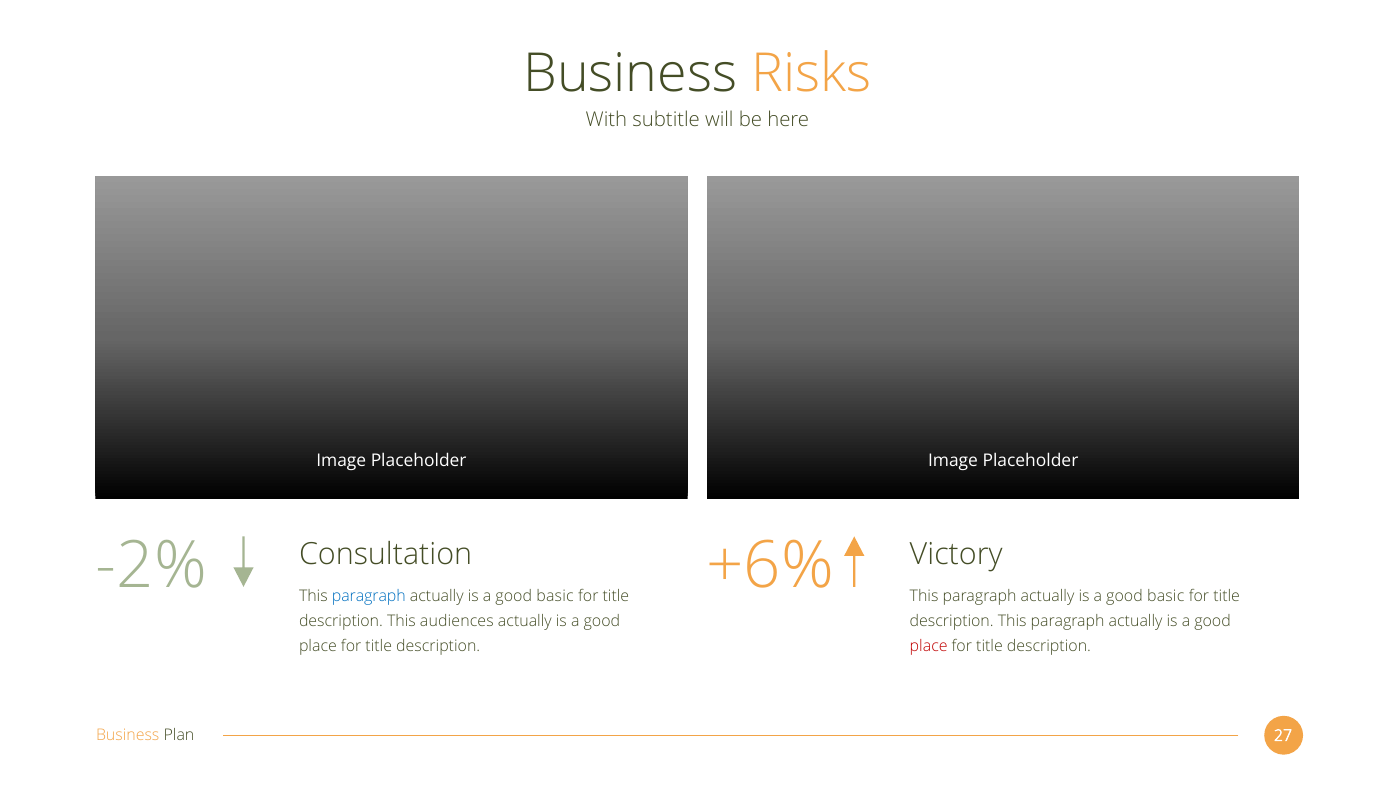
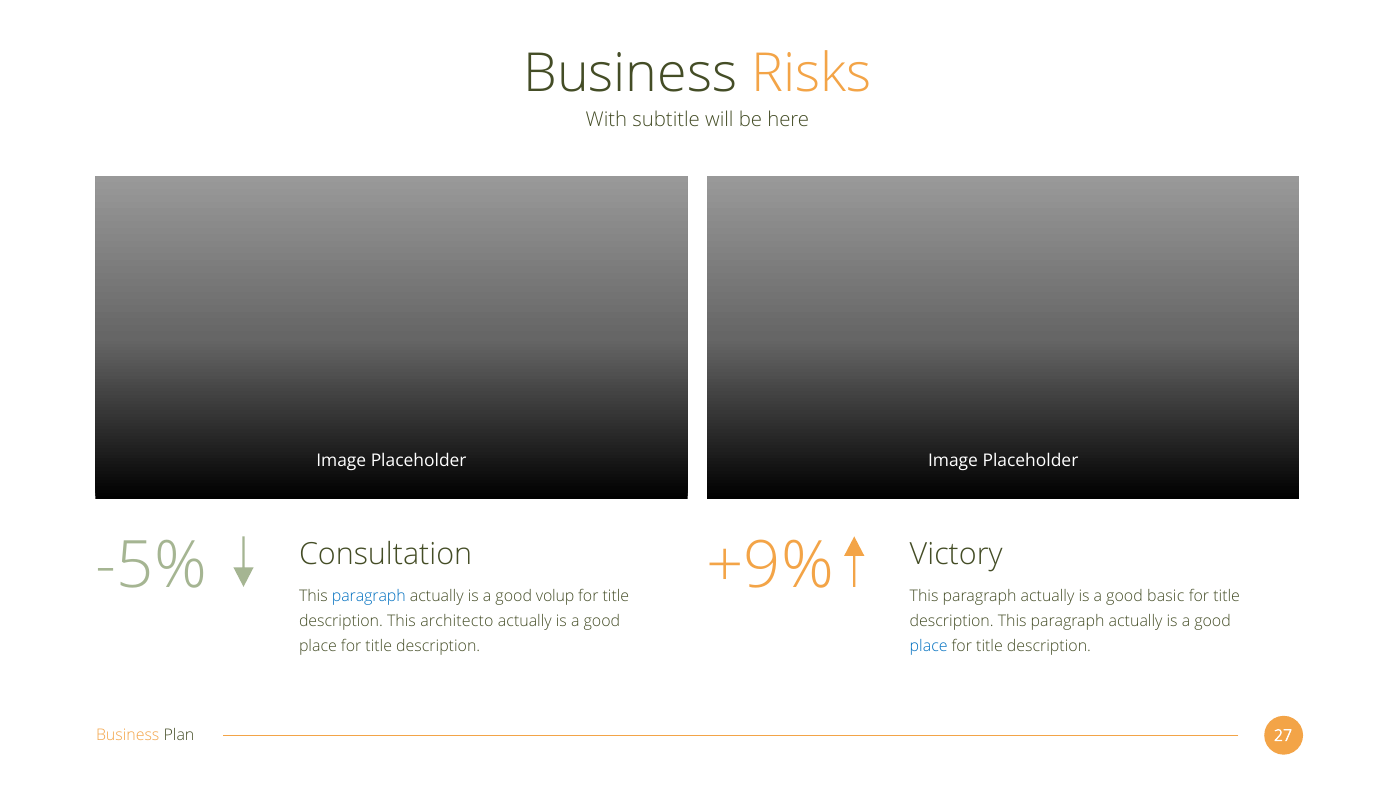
-2%: -2% -> -5% (151, 566)
+6%: +6% -> +9% (770, 566)
basic: basic -> volup (555, 596)
audiences: audiences -> architecto (457, 621)
place colour: red -> blue (929, 646)
